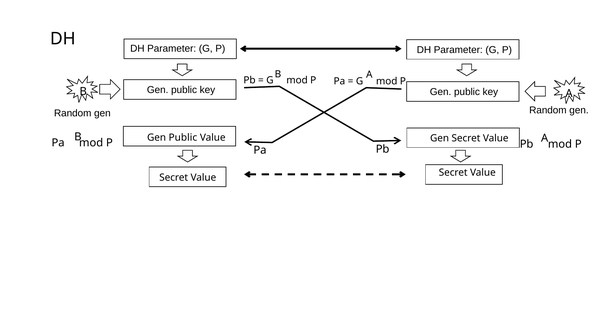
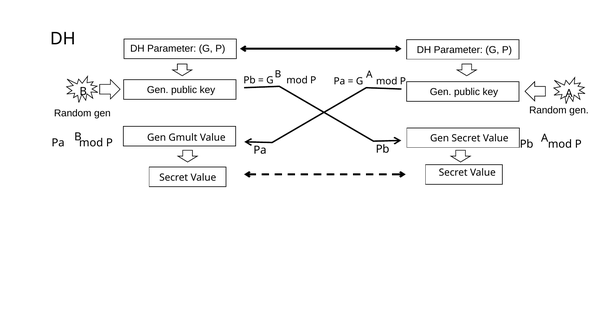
Public: Public -> Gmult (183, 138)
